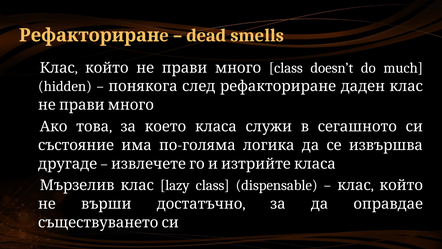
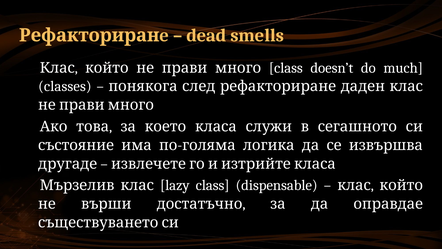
hidden: hidden -> classes (65, 86)
